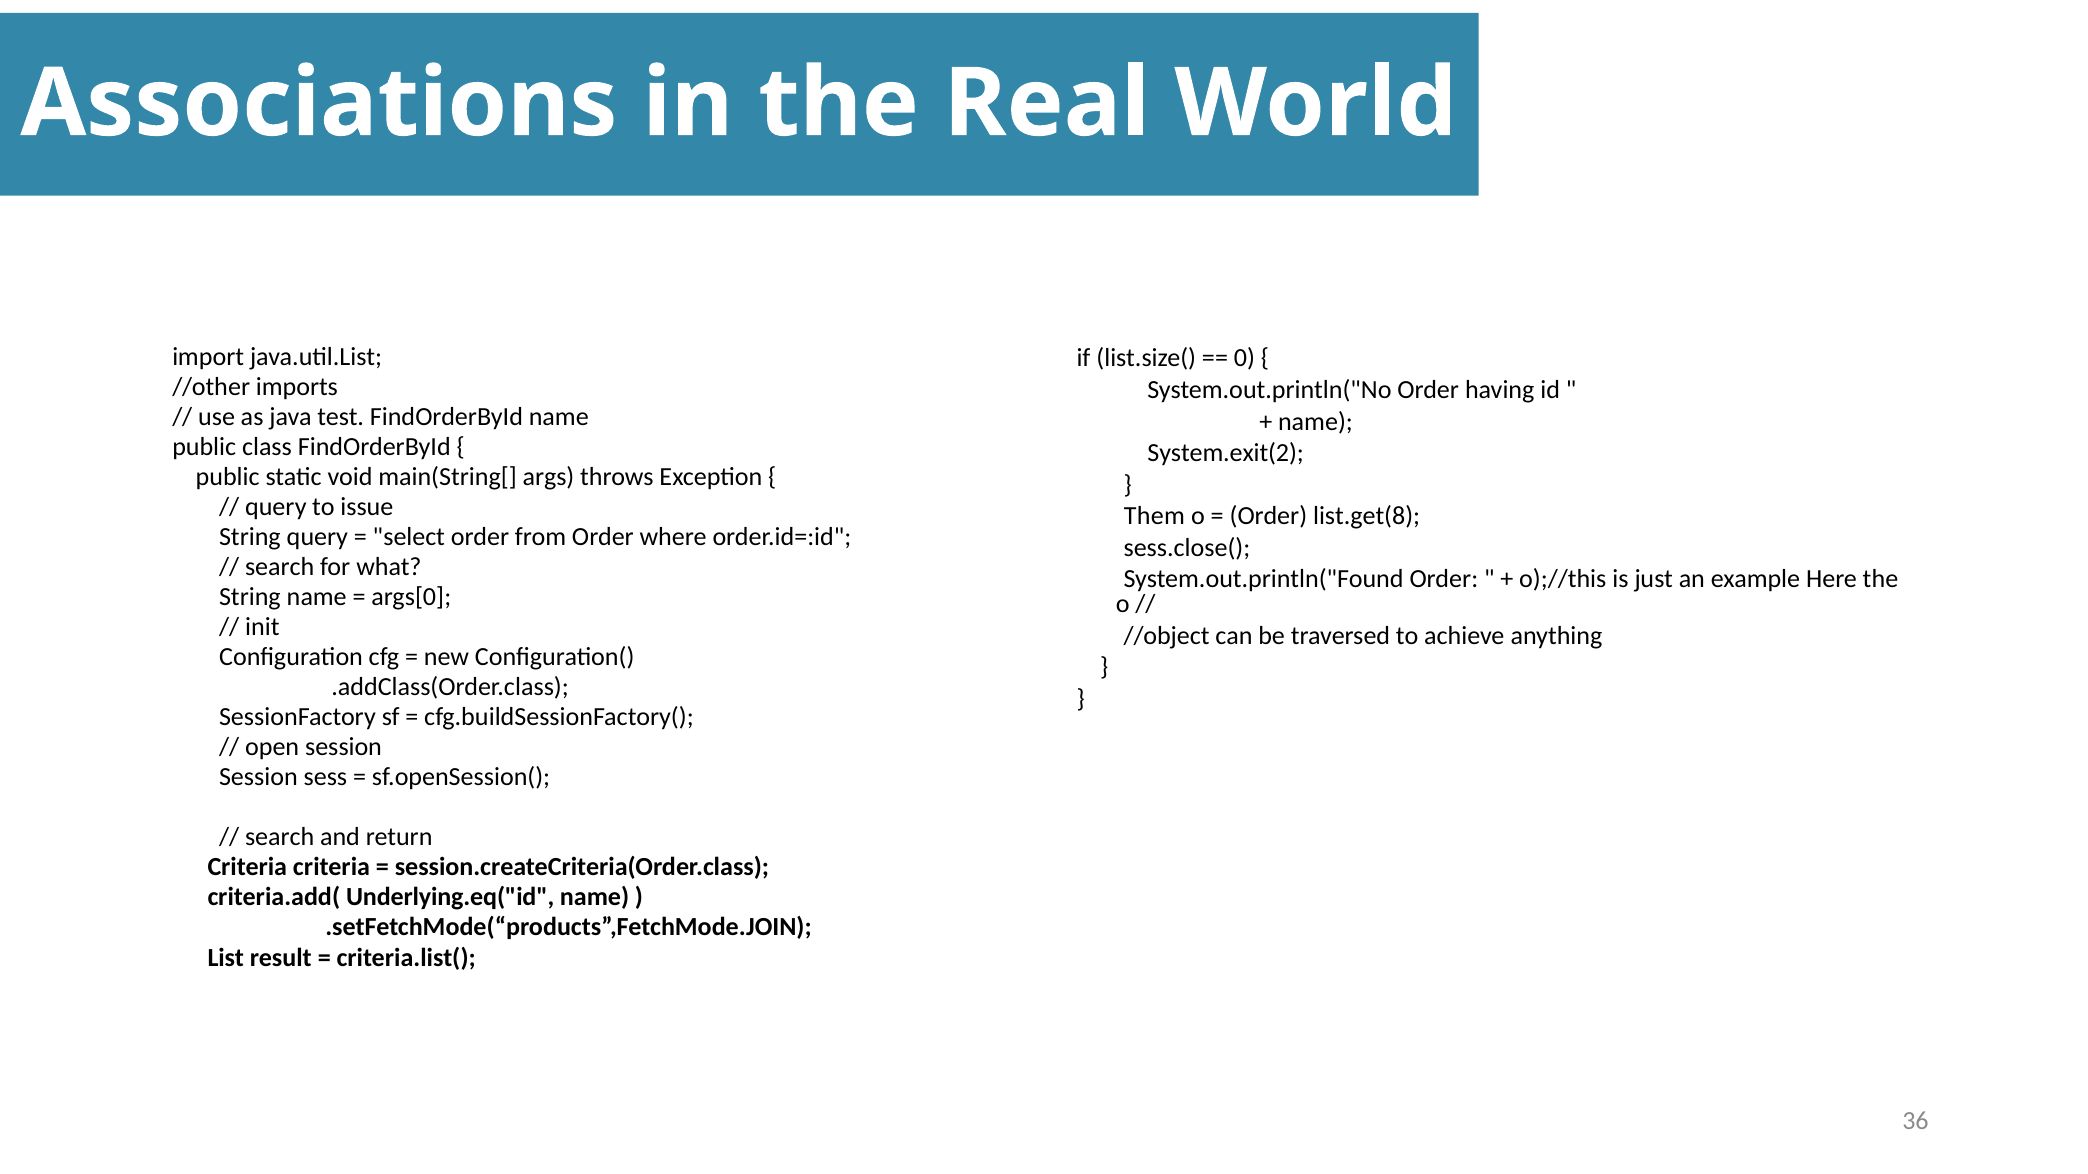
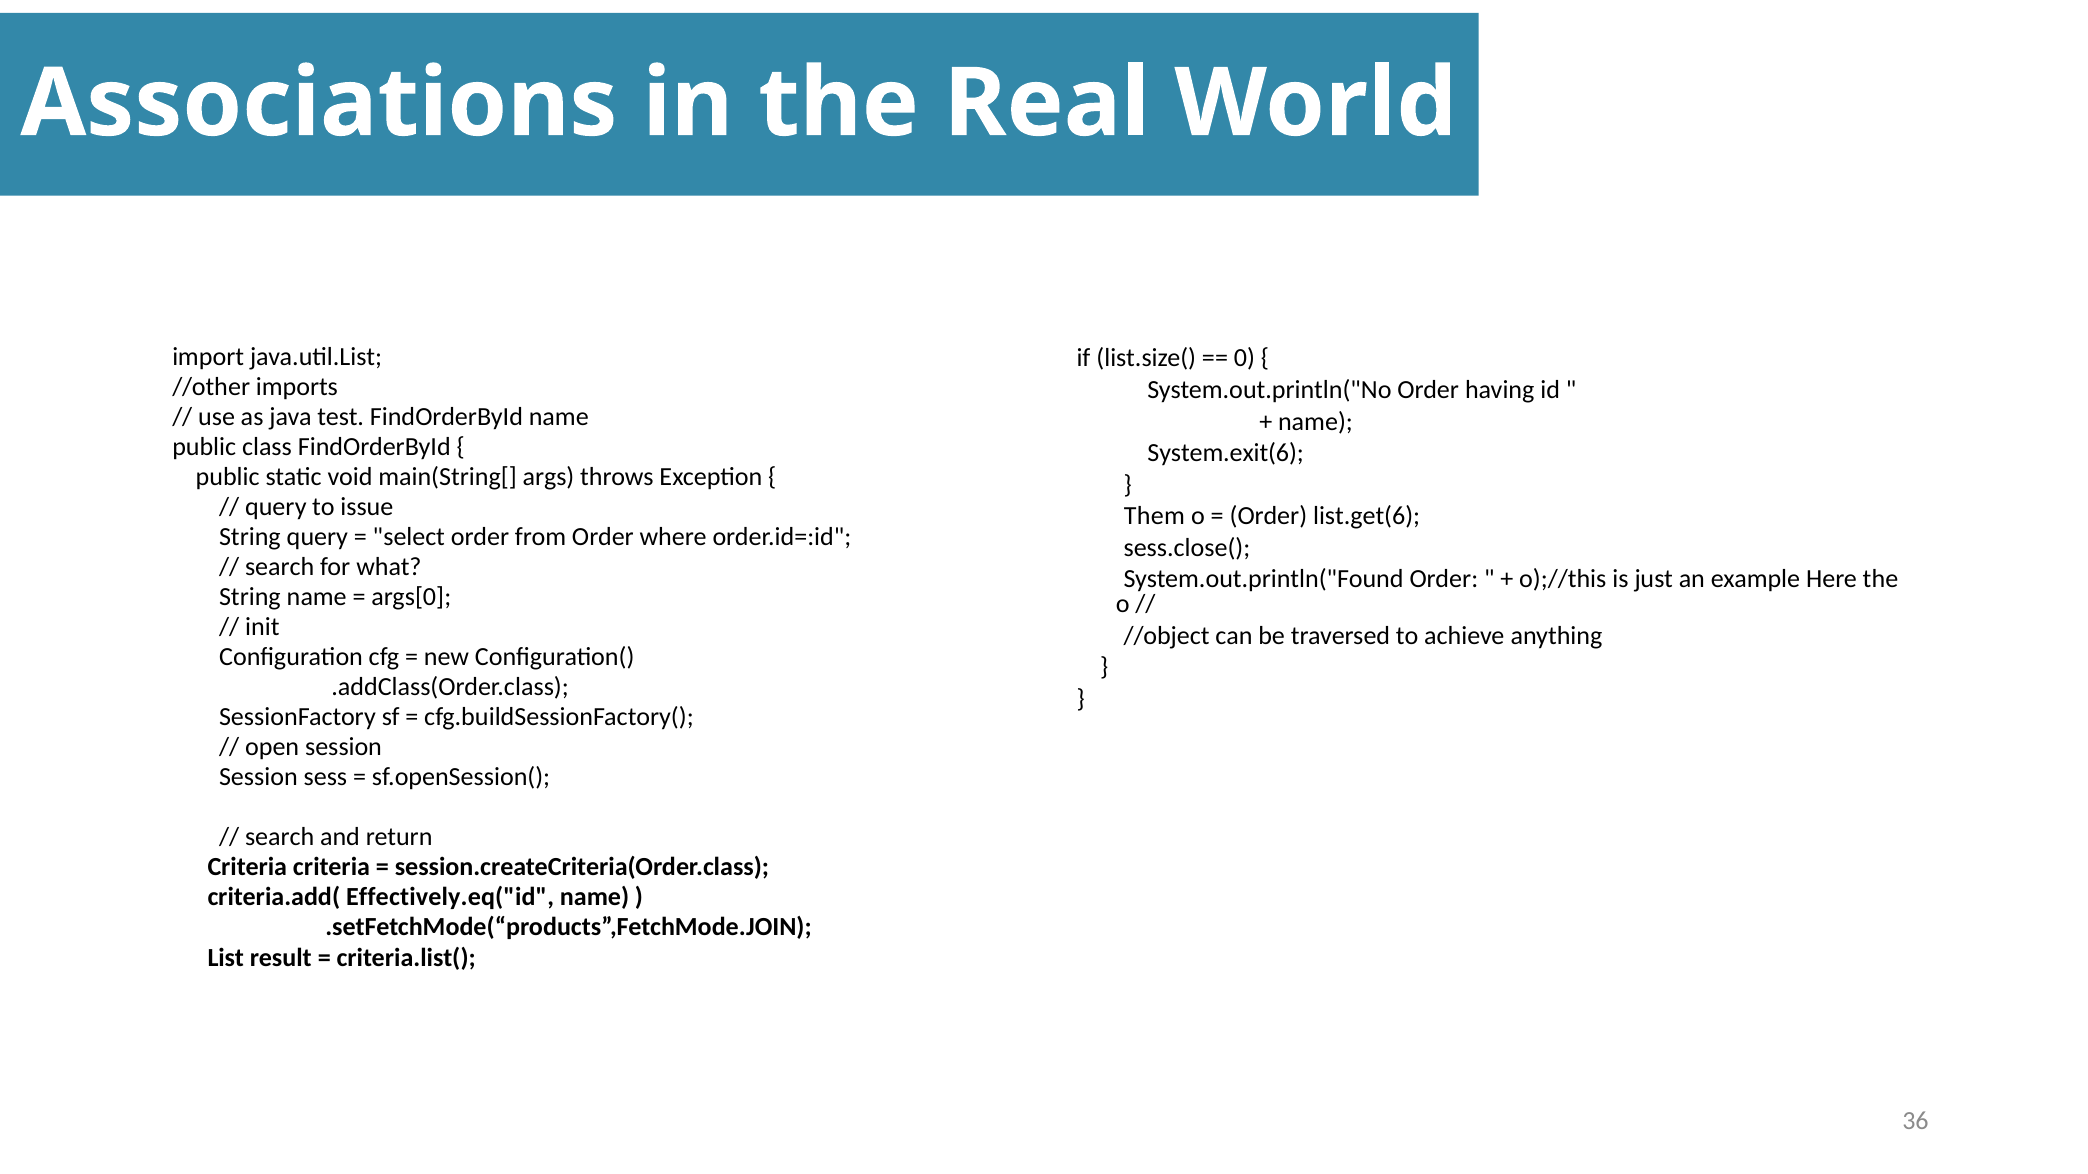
System.exit(2: System.exit(2 -> System.exit(6 (1226, 453)
list.get(8: list.get(8 -> list.get(6 (1367, 516)
Underlying.eq("id: Underlying.eq("id -> Effectively.eq("id (450, 898)
